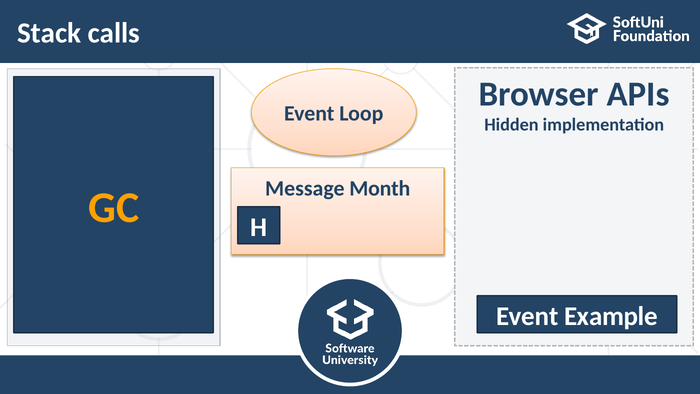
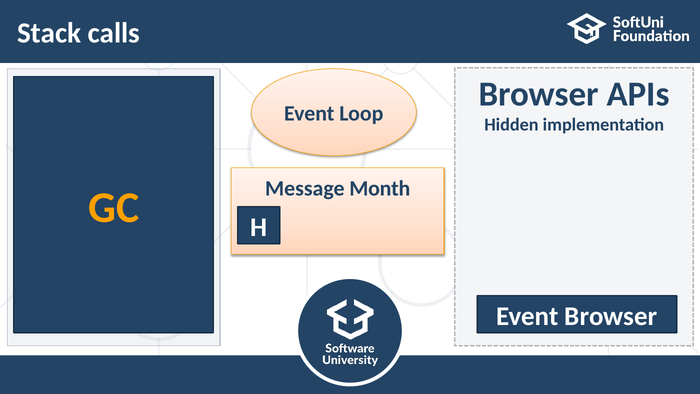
Event Example: Example -> Browser (611, 316)
